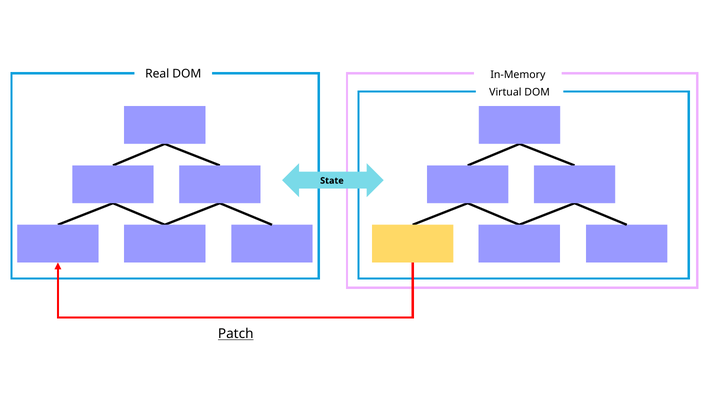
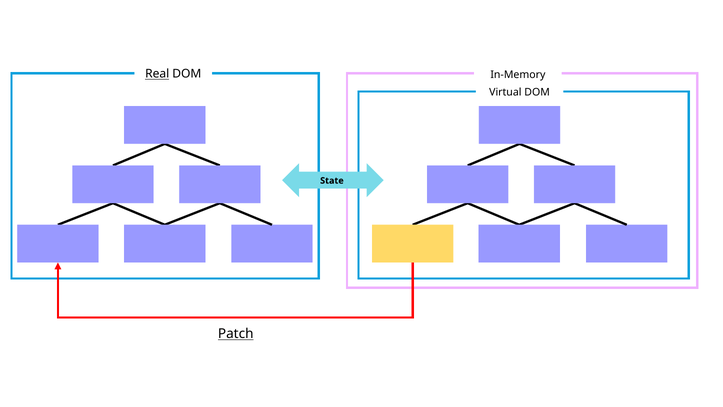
Real underline: none -> present (157, 74)
